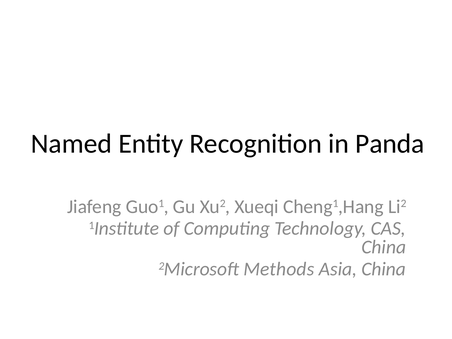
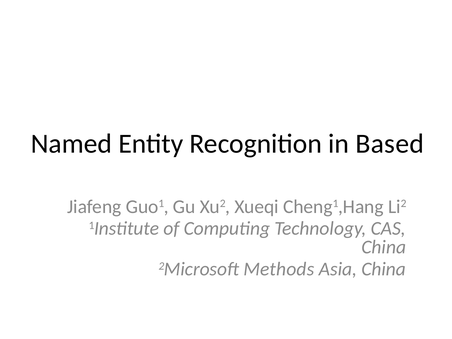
Panda: Panda -> Based (390, 144)
